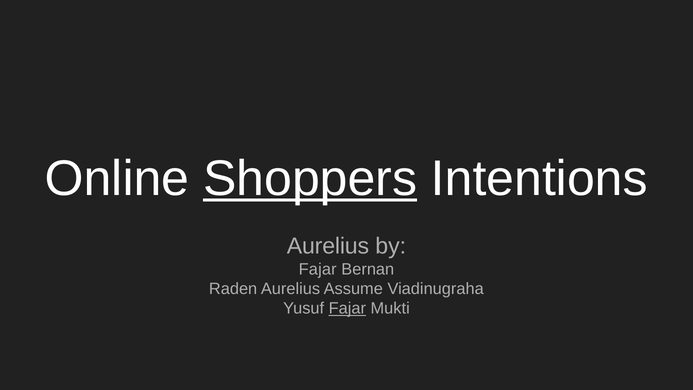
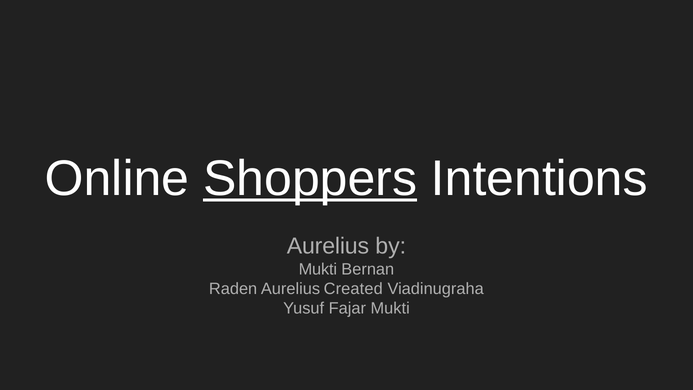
Fajar: Fajar -> Mukti (318, 269)
Assume: Assume -> Created (353, 289)
Fajar underline: present -> none (347, 308)
